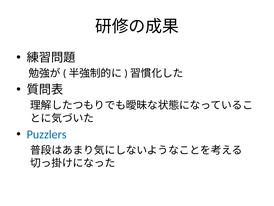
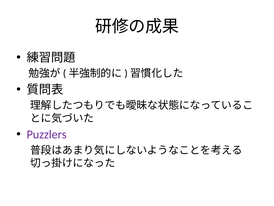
Puzzlers colour: blue -> purple (47, 134)
